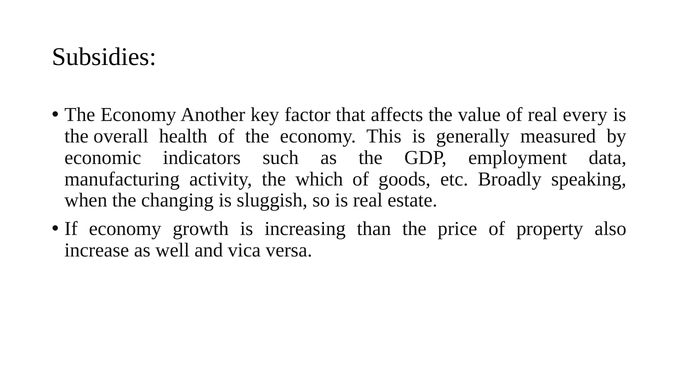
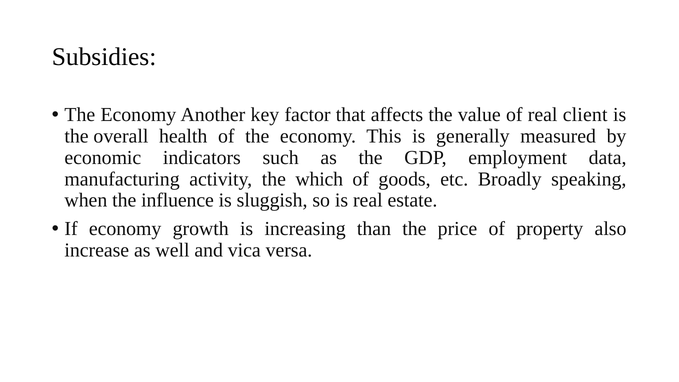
every: every -> client (585, 115)
changing: changing -> influence (178, 200)
